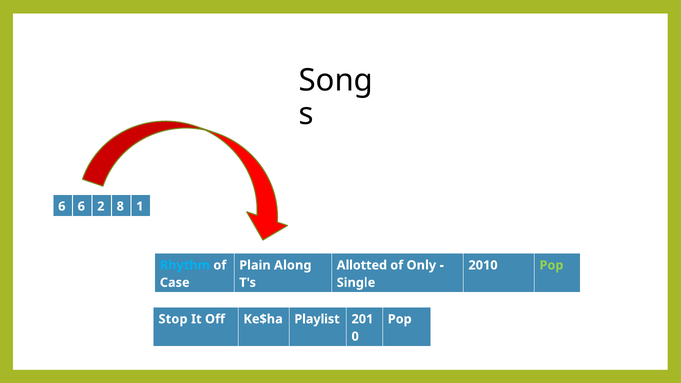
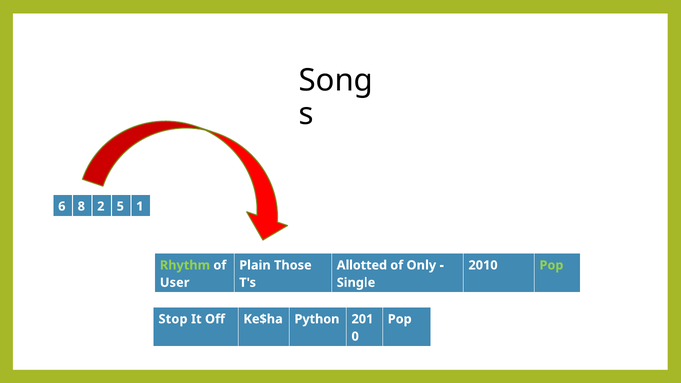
6 6: 6 -> 8 (81, 206)
8: 8 -> 5 (120, 206)
Rhythm colour: light blue -> light green (185, 265)
Along: Along -> Those (293, 265)
Case: Case -> User (175, 283)
Playlist: Playlist -> Python (317, 319)
